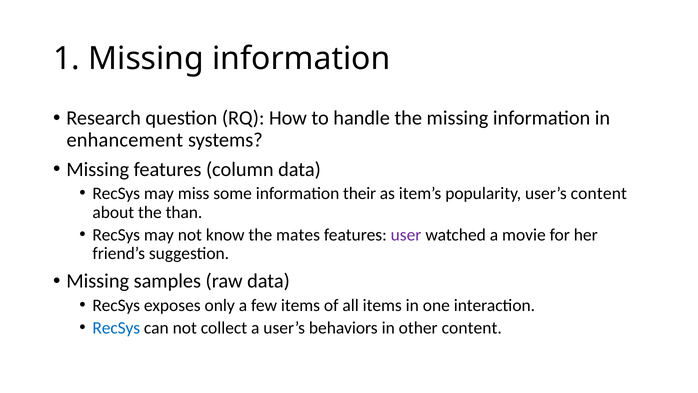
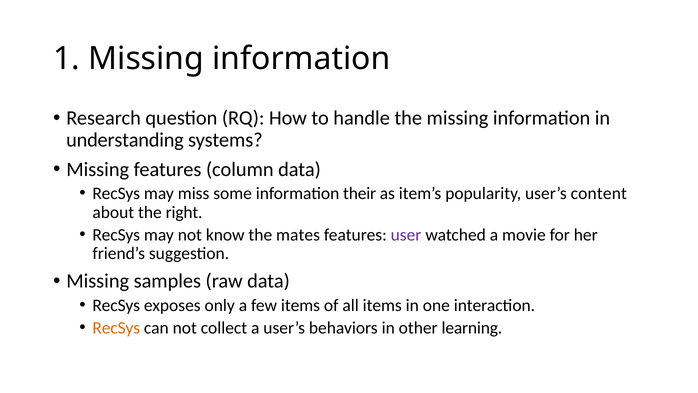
enhancement: enhancement -> understanding (125, 140)
than: than -> right (184, 212)
RecSys colour: blue -> orange (116, 328)
other content: content -> learning (472, 328)
